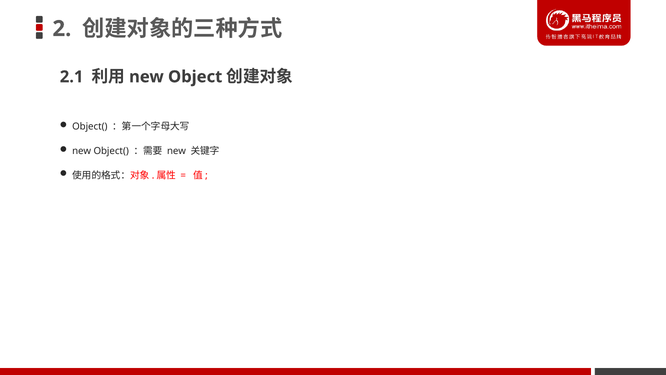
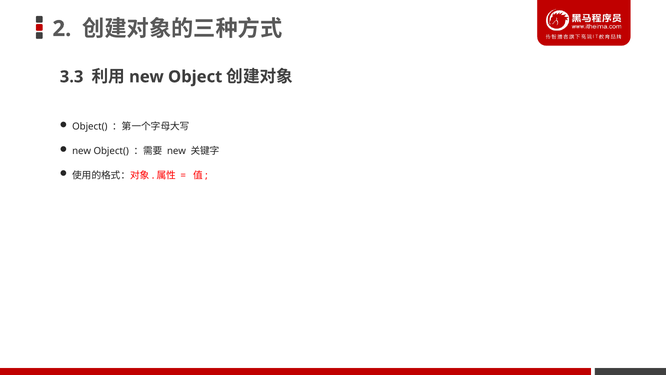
2.1: 2.1 -> 3.3 (72, 77)
